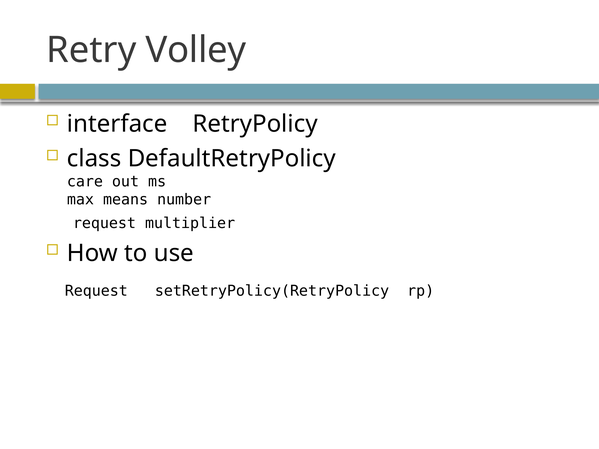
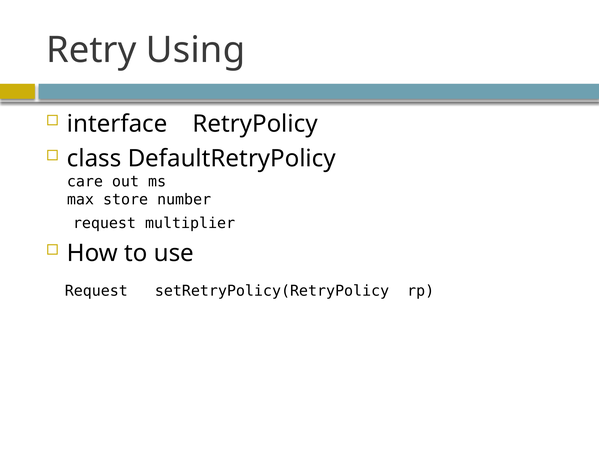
Volley: Volley -> Using (196, 50)
means: means -> store (126, 200)
